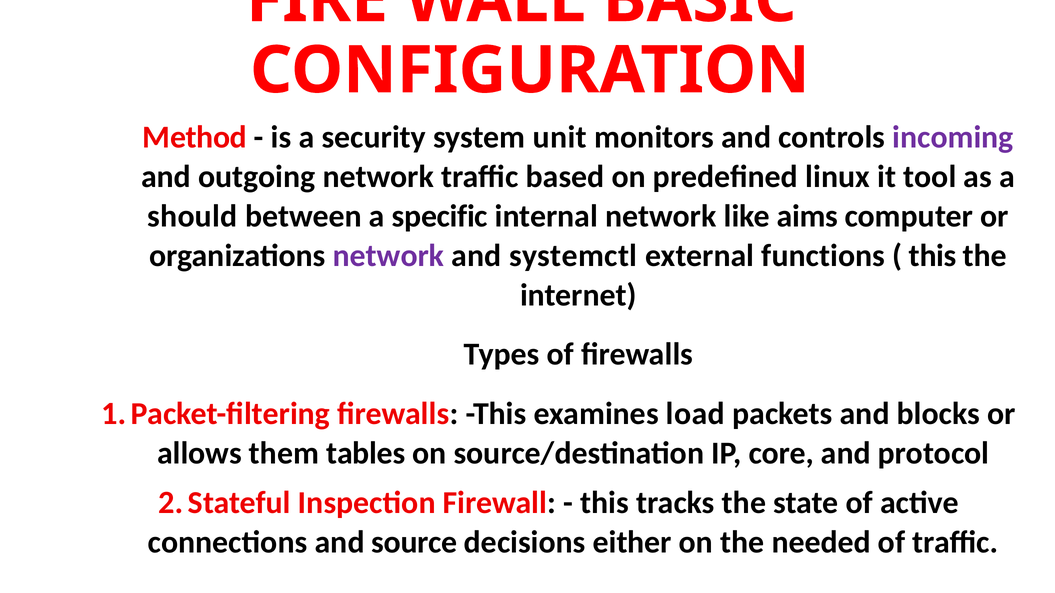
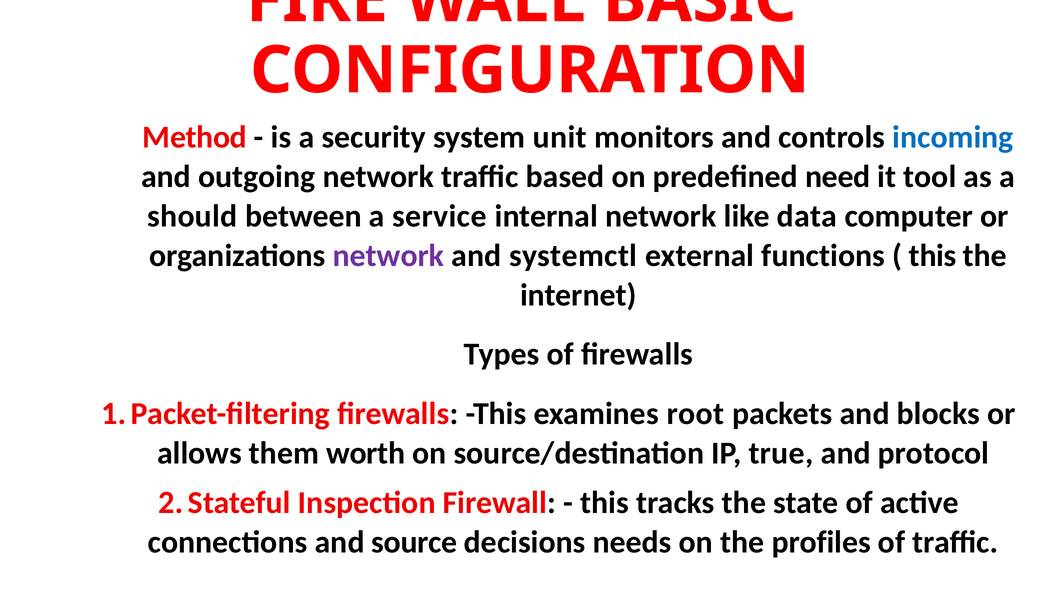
incoming colour: purple -> blue (953, 137)
linux: linux -> need (838, 177)
specific: specific -> service (440, 216)
aims: aims -> data (807, 216)
load: load -> root (695, 414)
tables: tables -> worth (366, 454)
core: core -> true (781, 454)
either: either -> needs (632, 543)
needed: needed -> profiles (821, 543)
